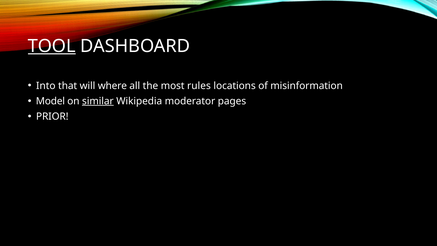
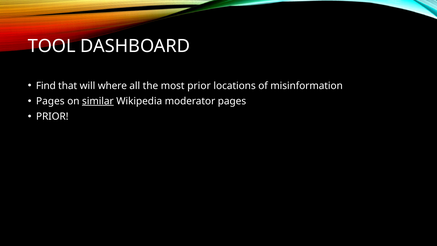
TOOL underline: present -> none (52, 46)
Into: Into -> Find (46, 86)
most rules: rules -> prior (199, 86)
Model: Model -> Pages (50, 101)
